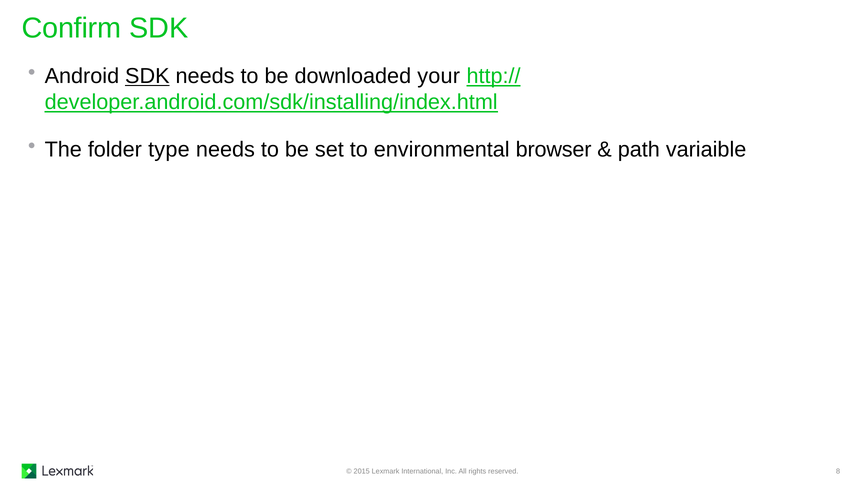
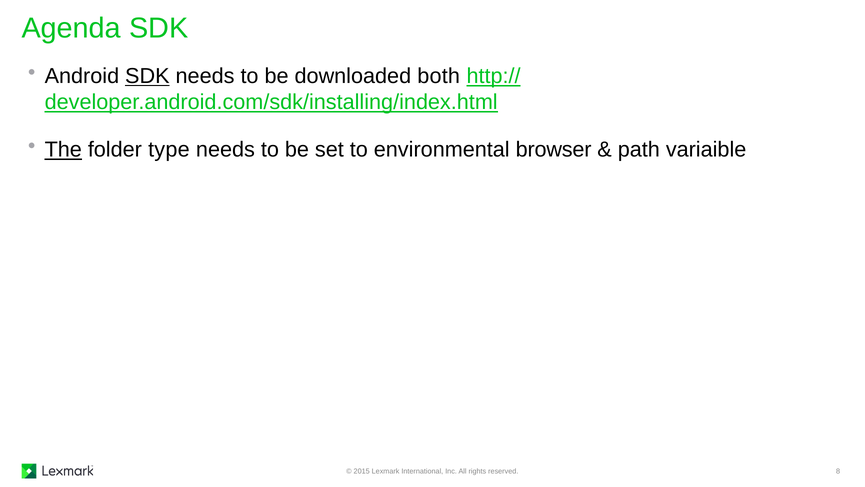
Confirm: Confirm -> Agenda (71, 28)
your: your -> both (439, 76)
The underline: none -> present (63, 150)
